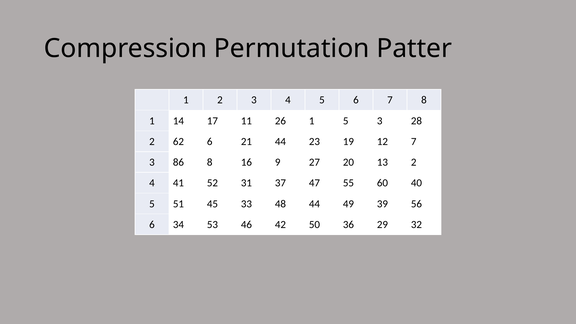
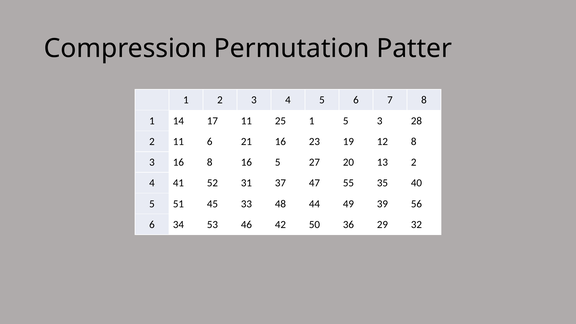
26: 26 -> 25 (280, 121)
2 62: 62 -> 11 (178, 142)
21 44: 44 -> 16 (280, 142)
12 7: 7 -> 8 (414, 142)
3 86: 86 -> 16 (178, 162)
16 9: 9 -> 5 (278, 162)
60: 60 -> 35 (382, 183)
